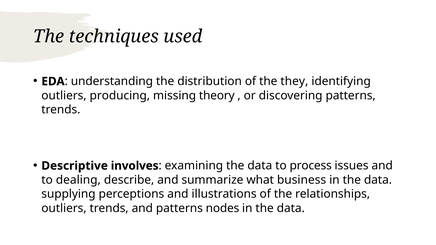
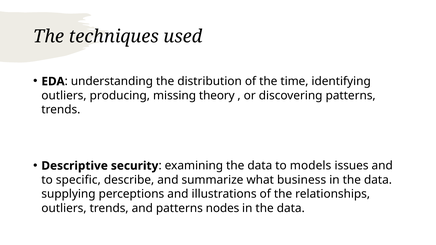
they: they -> time (294, 81)
involves: involves -> security (135, 166)
process: process -> models (311, 166)
dealing: dealing -> specific (78, 180)
